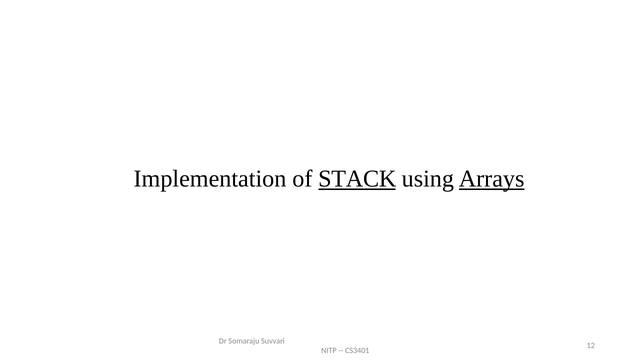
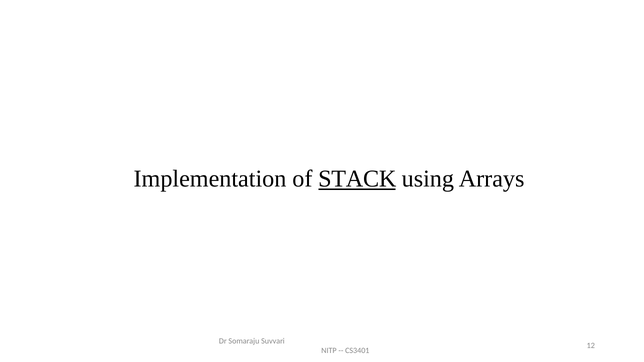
Arrays underline: present -> none (492, 179)
